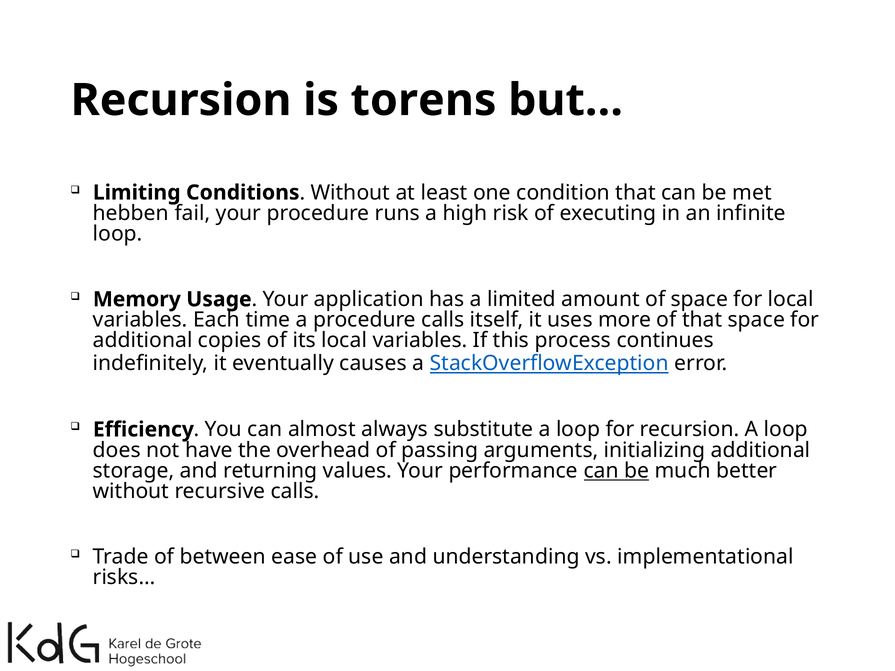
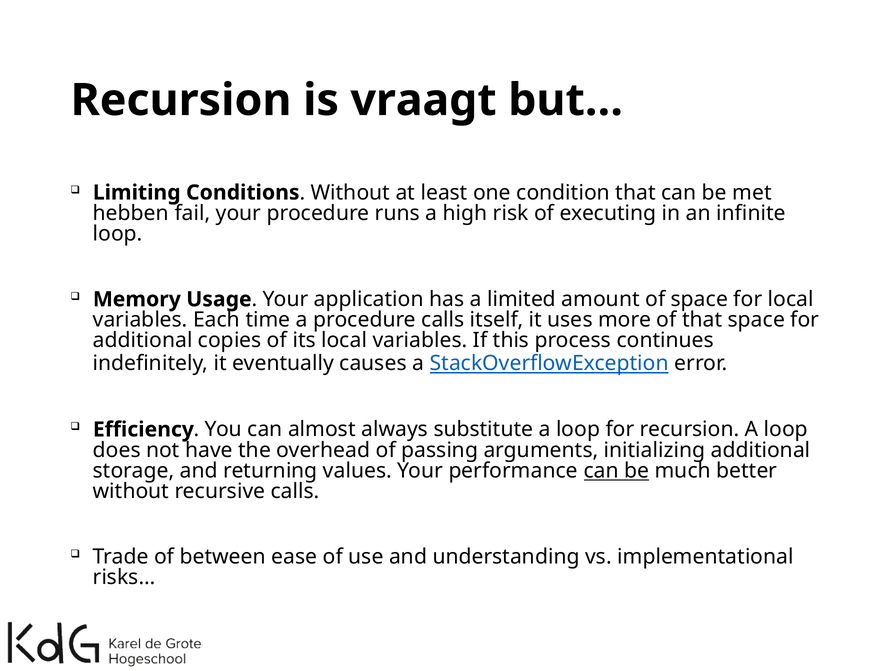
torens: torens -> vraagt (424, 100)
